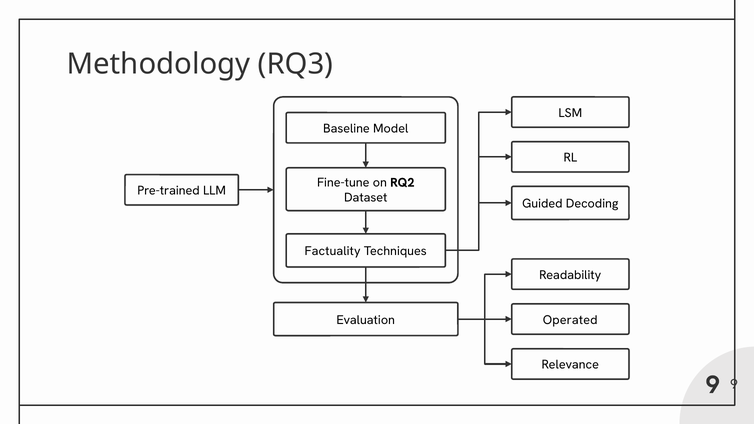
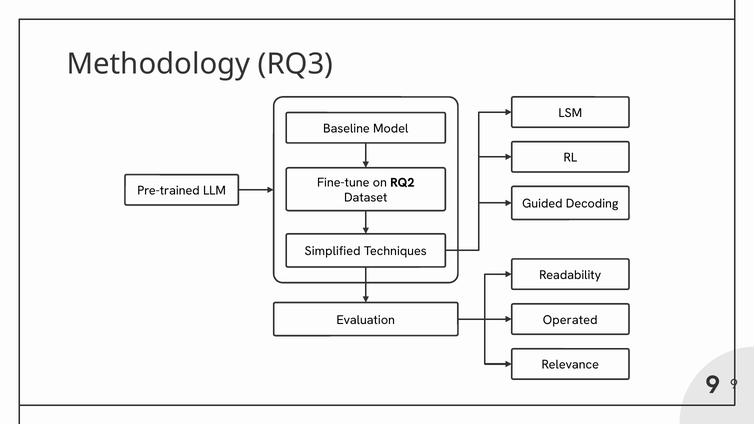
Factuality: Factuality -> Simplified (333, 251)
